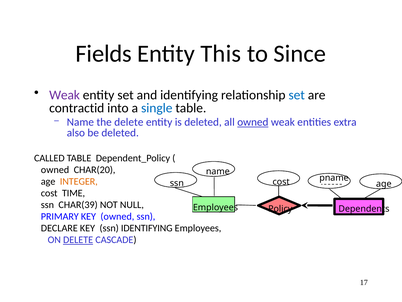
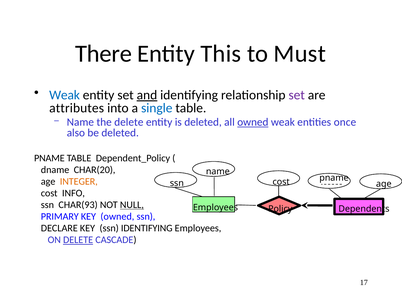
Fields: Fields -> There (104, 54)
Since: Since -> Must (300, 54)
Weak colour: purple -> blue (65, 95)
and underline: none -> present (147, 95)
set colour: blue -> purple (297, 95)
contractid: contractid -> attributes (77, 108)
extra: extra -> once (345, 122)
CALLED: CALLED -> PNAME (49, 158)
owned: owned -> dname (55, 169)
TIME: TIME -> INFO (73, 193)
CHAR(39: CHAR(39 -> CHAR(93 (78, 204)
NULL underline: none -> present (132, 204)
